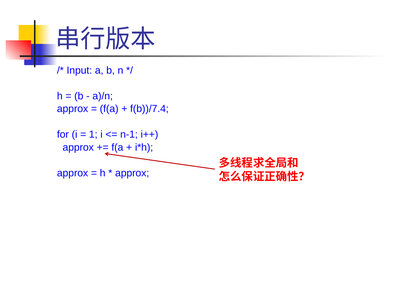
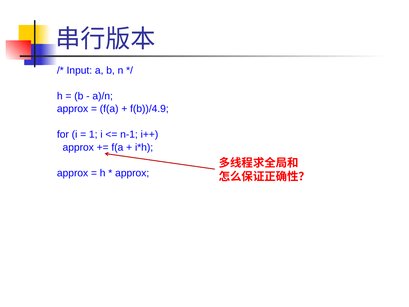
f(b))/7.4: f(b))/7.4 -> f(b))/4.9 (149, 109)
